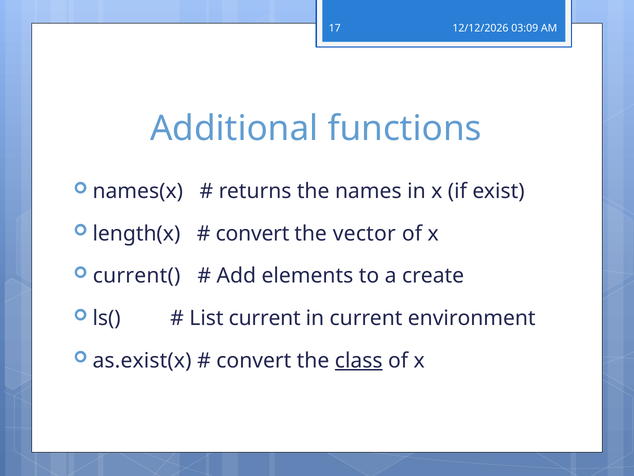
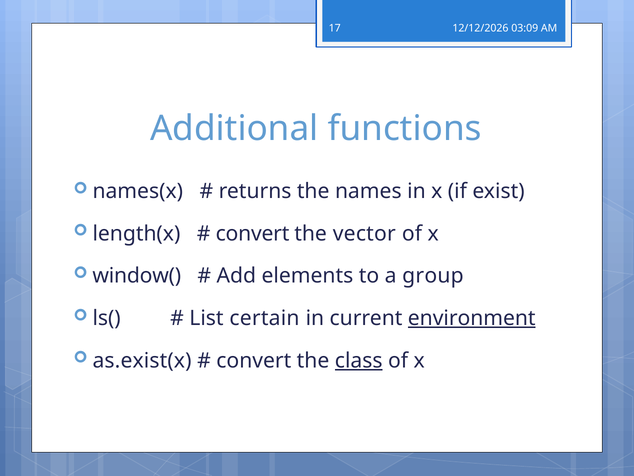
current(: current( -> window( (137, 276)
create: create -> group (433, 276)
List current: current -> certain (265, 318)
environment underline: none -> present (472, 318)
